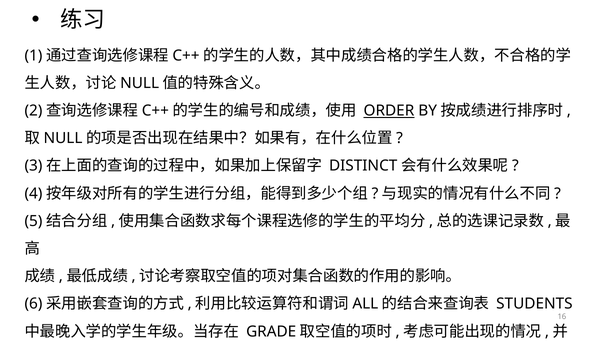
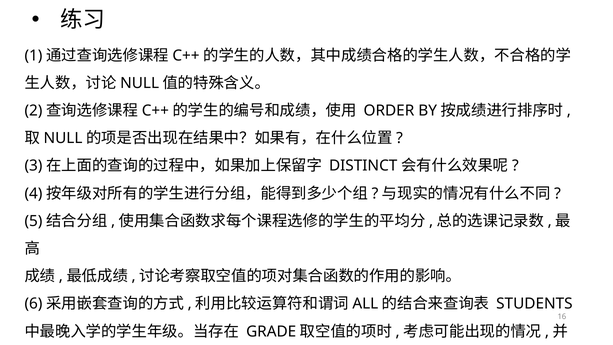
ORDER underline: present -> none (389, 111)
